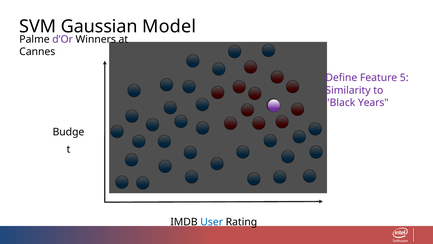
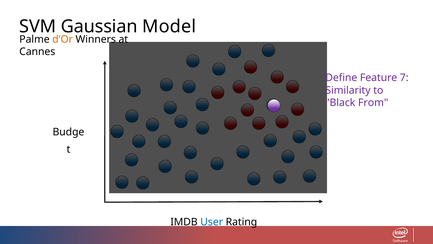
d’Or colour: purple -> orange (63, 39)
5: 5 -> 7 (404, 78)
Years: Years -> From (373, 103)
